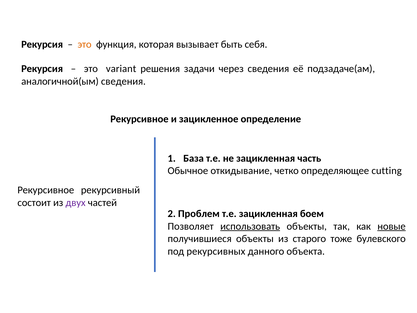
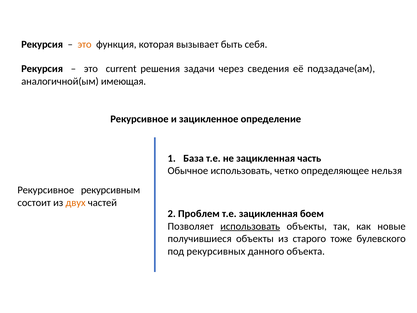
variant: variant -> current (121, 69)
аналогичной(ым сведения: сведения -> имеющая (123, 81)
Обычное откидывание: откидывание -> использовать (241, 171)
cutting: cutting -> нельзя (387, 171)
рекурсивный: рекурсивный -> рекурсивным (111, 190)
двух colour: purple -> orange (76, 202)
новые underline: present -> none (392, 226)
